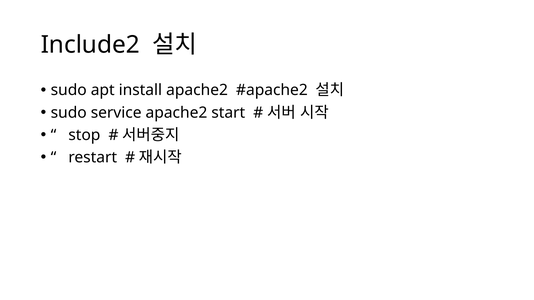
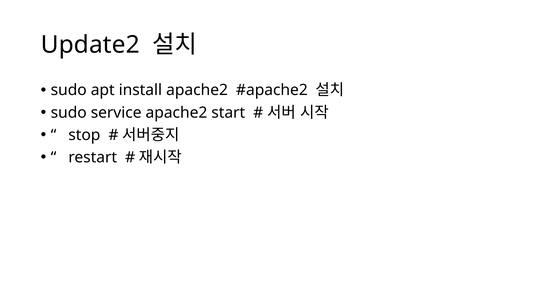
Include2: Include2 -> Update2 (90, 45)
